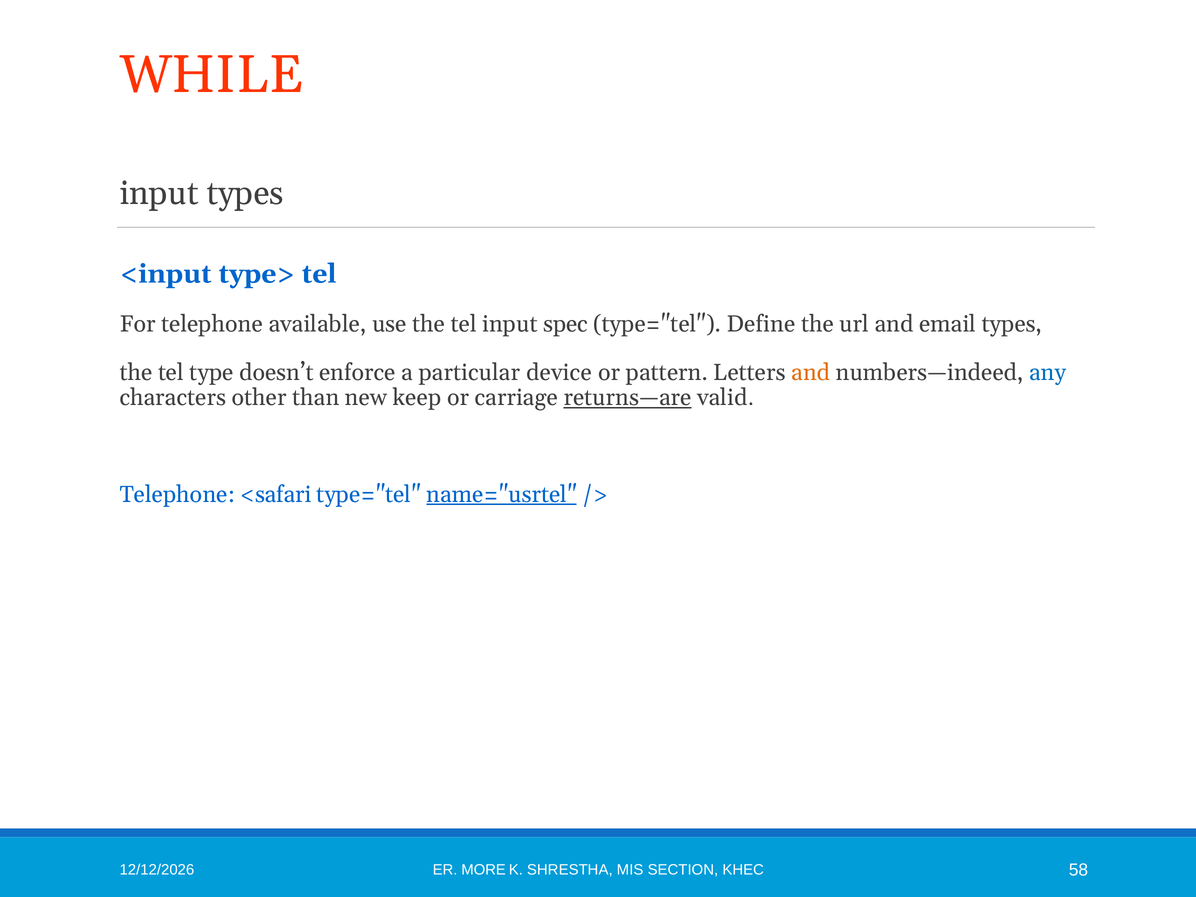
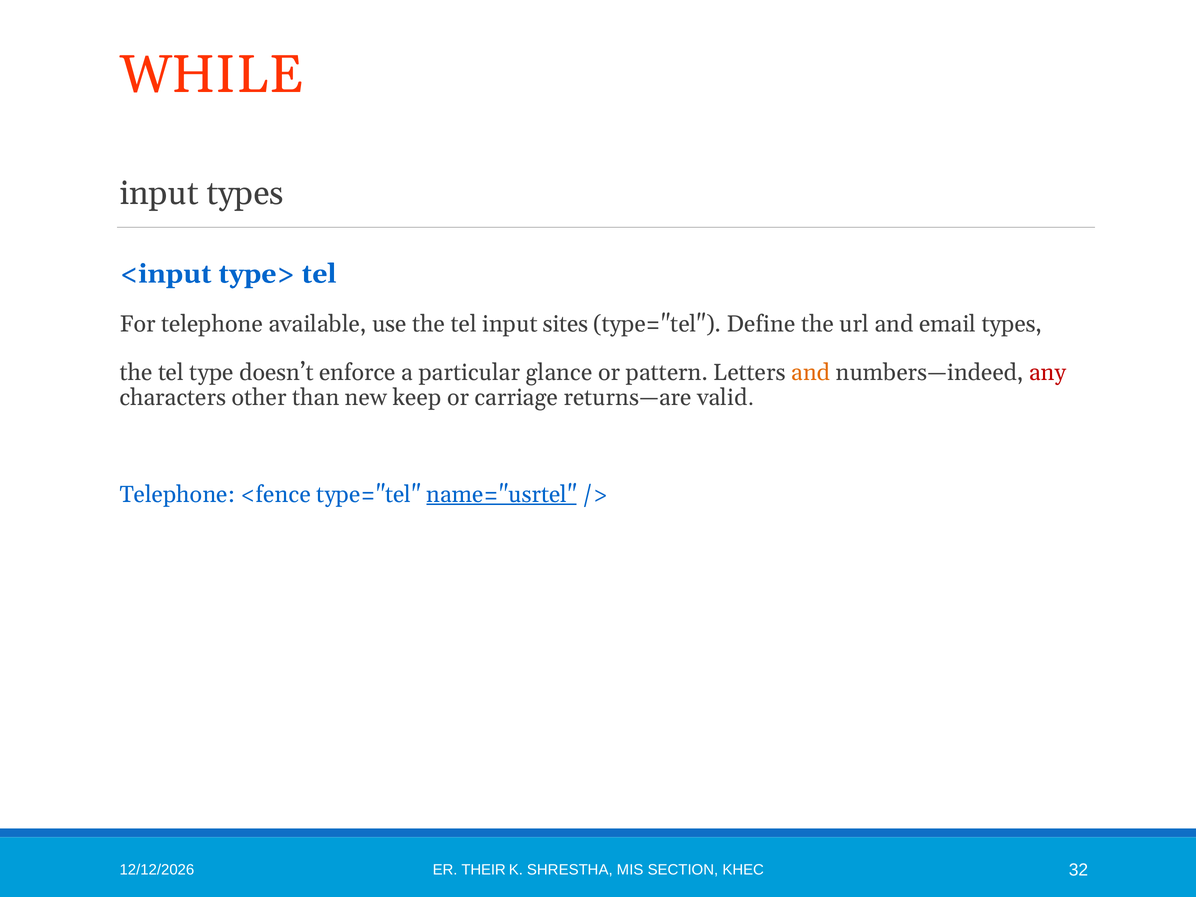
spec: spec -> sites (566, 324)
device: device -> glance (559, 372)
any colour: blue -> red (1048, 372)
returns—are underline: present -> none (628, 398)
<safari: <safari -> <fence (276, 494)
MORE: MORE -> THEIR (484, 870)
58: 58 -> 32 (1078, 870)
